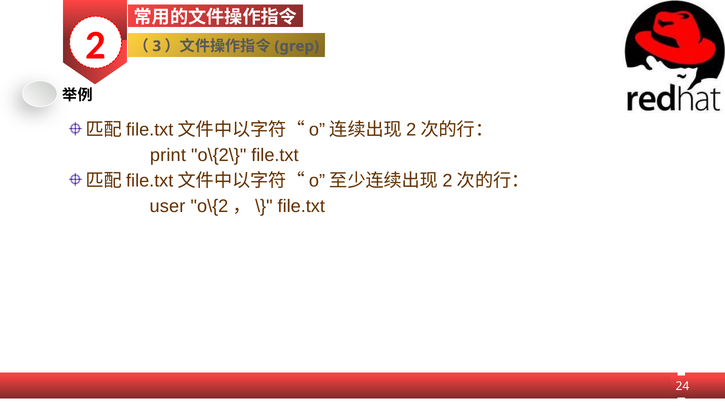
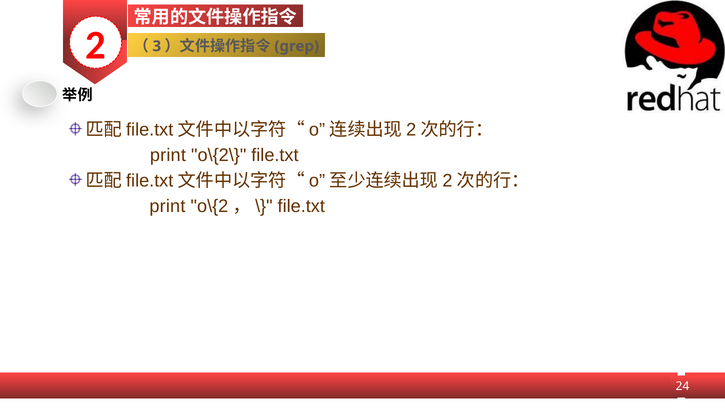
user: user -> print (167, 206)
